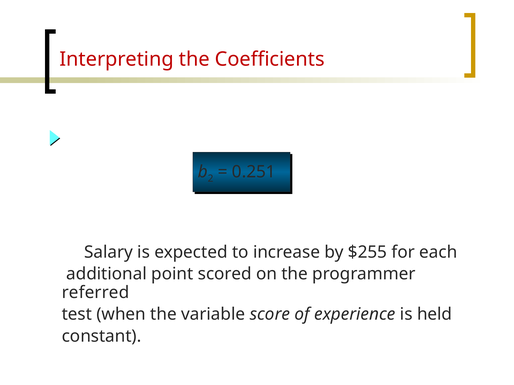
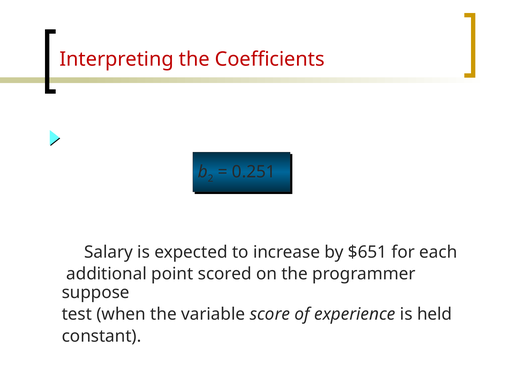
$255: $255 -> $651 (368, 252)
referred: referred -> suppose (96, 293)
